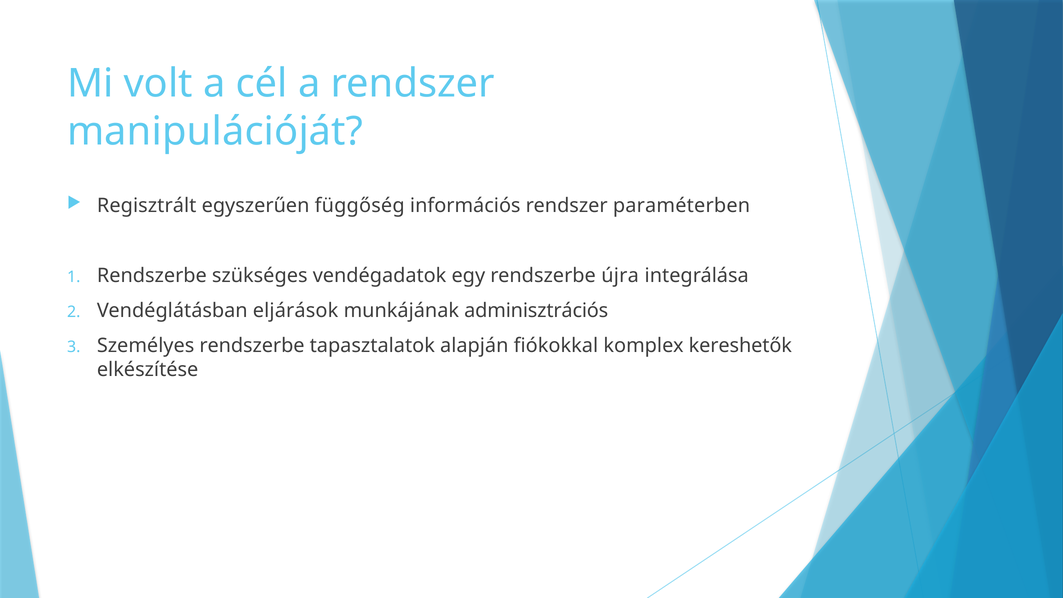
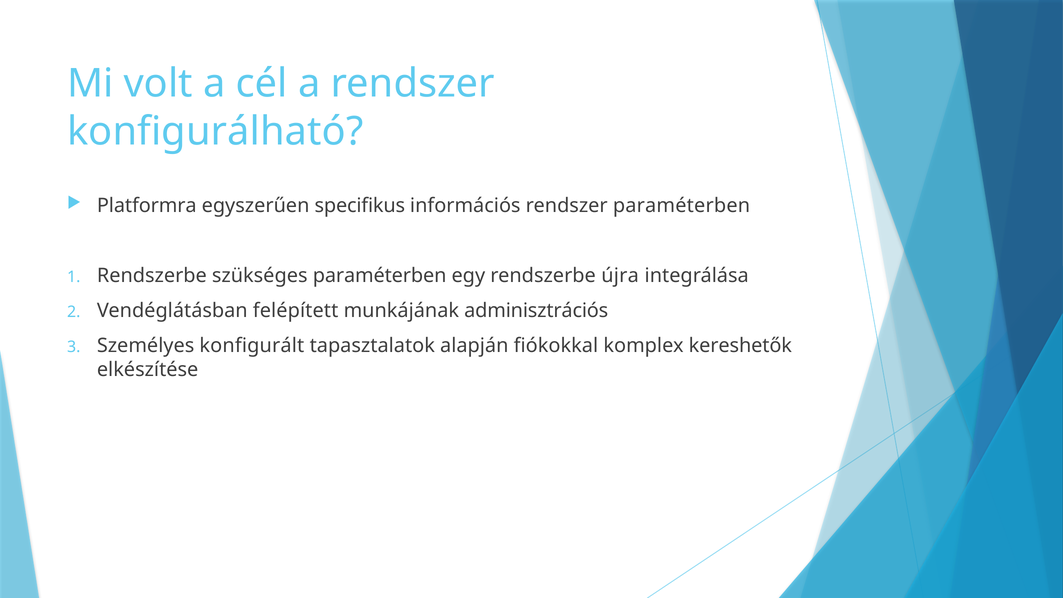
manipulációját: manipulációját -> konfigurálható (215, 132)
Regisztrált: Regisztrált -> Platformra (147, 206)
függőség: függőség -> specifikus (360, 206)
szükséges vendégadatok: vendégadatok -> paraméterben (380, 276)
eljárások: eljárások -> felépített (296, 311)
Személyes rendszerbe: rendszerbe -> konfigurált (252, 346)
